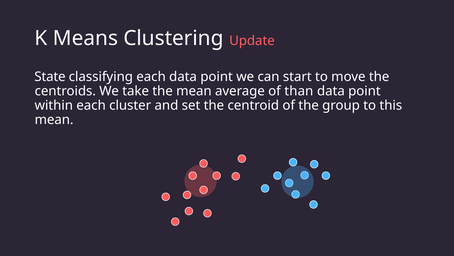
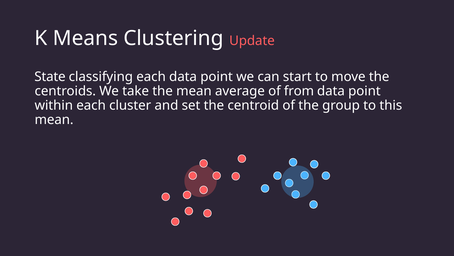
than: than -> from (299, 91)
